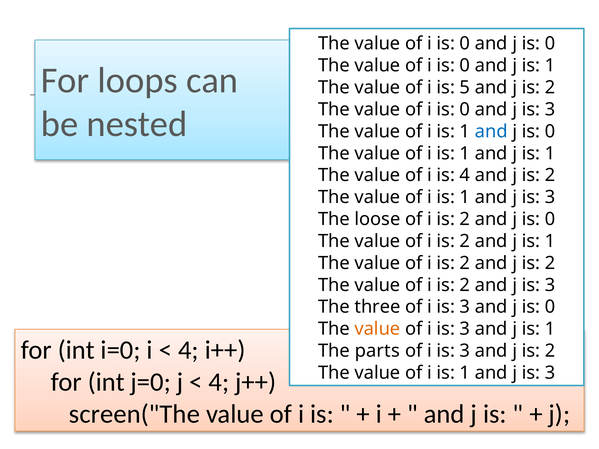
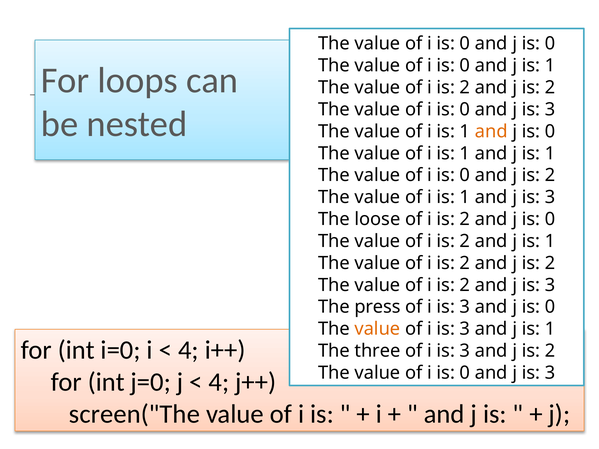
5: 5 -> 2 (465, 88)
and colour: blue -> orange (491, 131)
4: 4 -> 0 (465, 175)
three: three -> press (377, 307)
parts: parts -> three (377, 351)
1: 1 -> 0 (465, 373)
